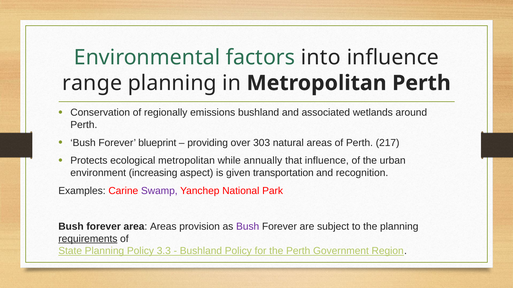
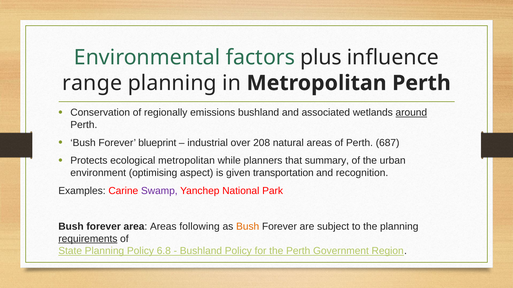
into: into -> plus (321, 58)
around underline: none -> present (411, 113)
providing: providing -> industrial (208, 143)
303: 303 -> 208 (262, 143)
217: 217 -> 687 (388, 143)
annually: annually -> planners (263, 161)
that influence: influence -> summary (327, 161)
increasing: increasing -> optimising (153, 173)
provision: provision -> following (200, 227)
Bush colour: purple -> orange (248, 227)
3.3: 3.3 -> 6.8 (164, 251)
